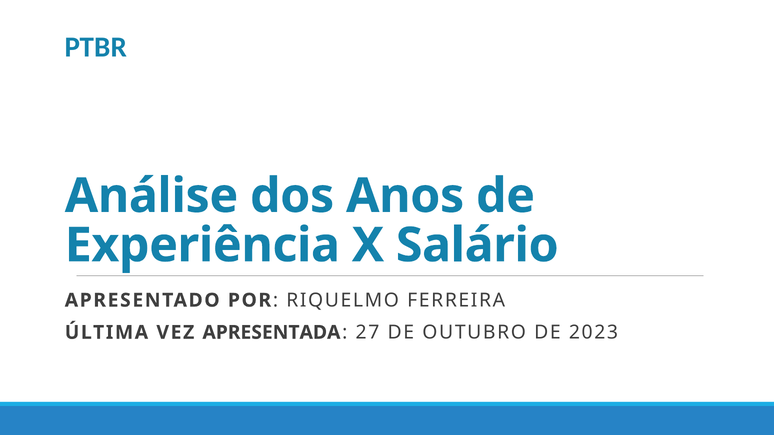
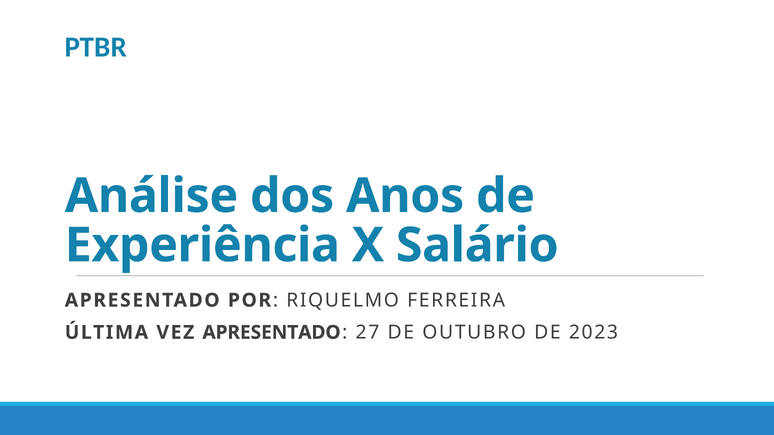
VEZ APRESENTADA: APRESENTADA -> APRESENTADO (272, 333)
